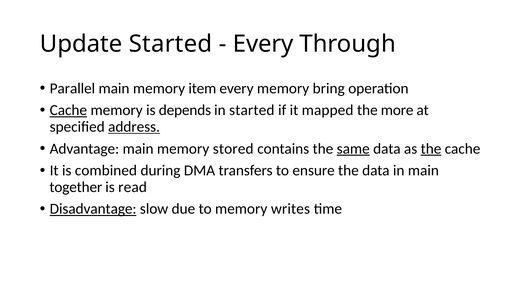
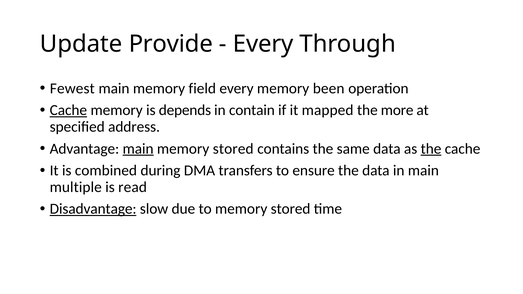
Update Started: Started -> Provide (171, 44)
Parallel: Parallel -> Fewest (72, 88)
item: item -> field (202, 88)
bring: bring -> been (329, 88)
in started: started -> contain (252, 110)
address underline: present -> none (134, 127)
main underline: none -> present (138, 149)
same underline: present -> none (353, 149)
together: together -> multiple (76, 187)
to memory writes: writes -> stored (291, 209)
